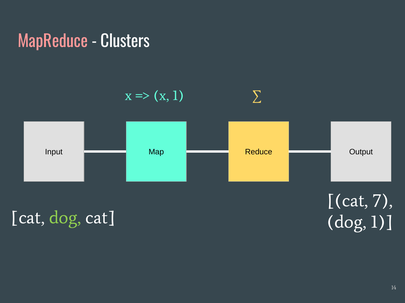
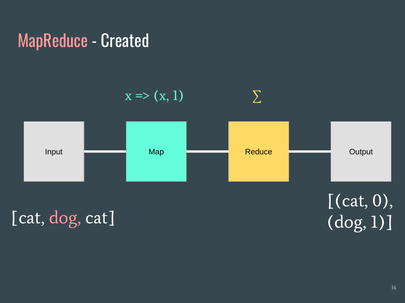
Clusters: Clusters -> Created (125, 42)
7: 7 -> 0 (383, 201)
dog colour: light green -> pink (65, 218)
